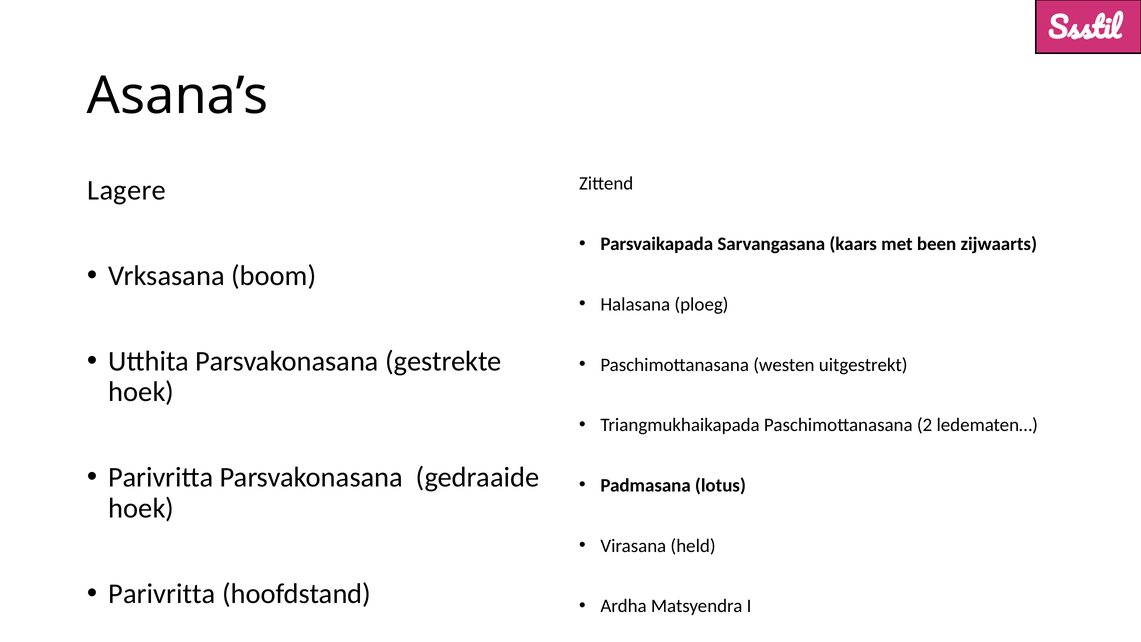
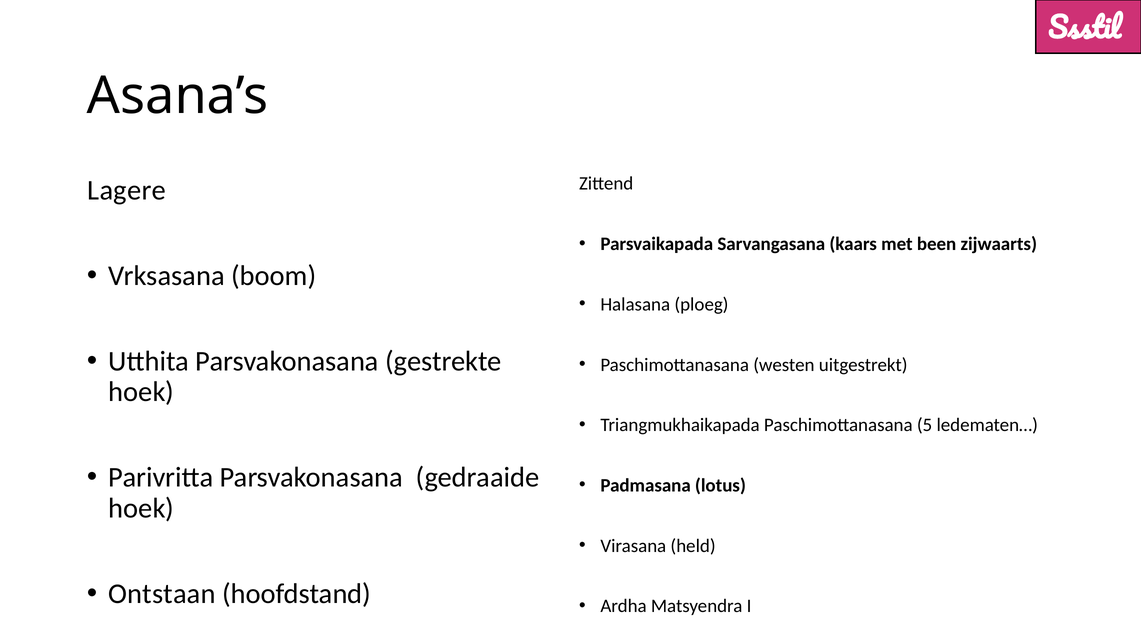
2: 2 -> 5 (925, 425)
Parivritta: Parivritta -> Ontstaan (162, 593)
